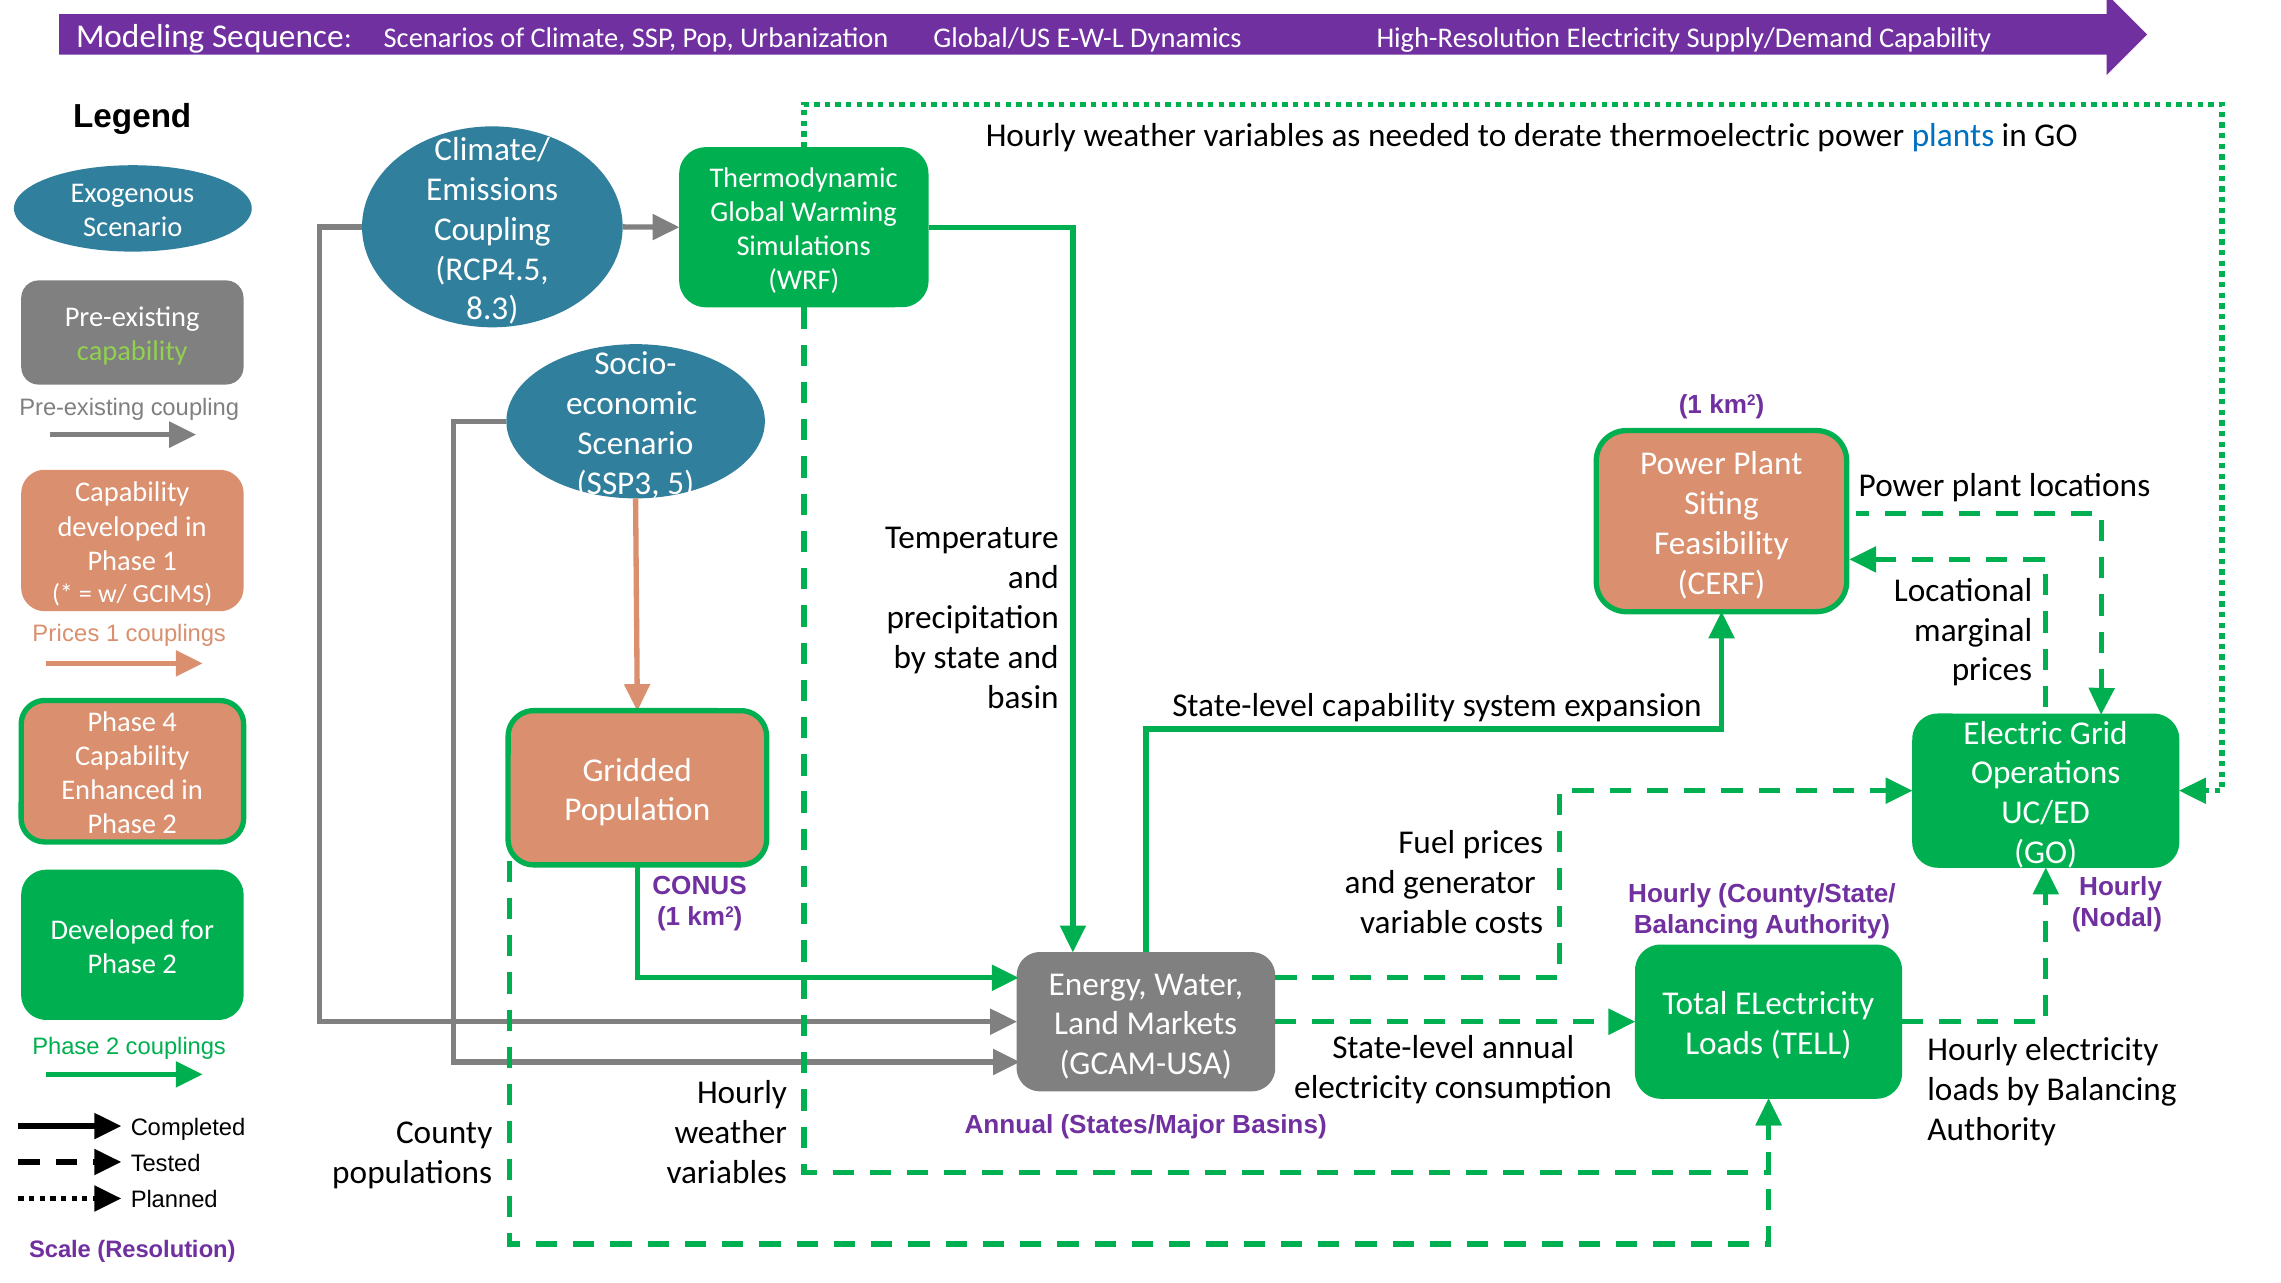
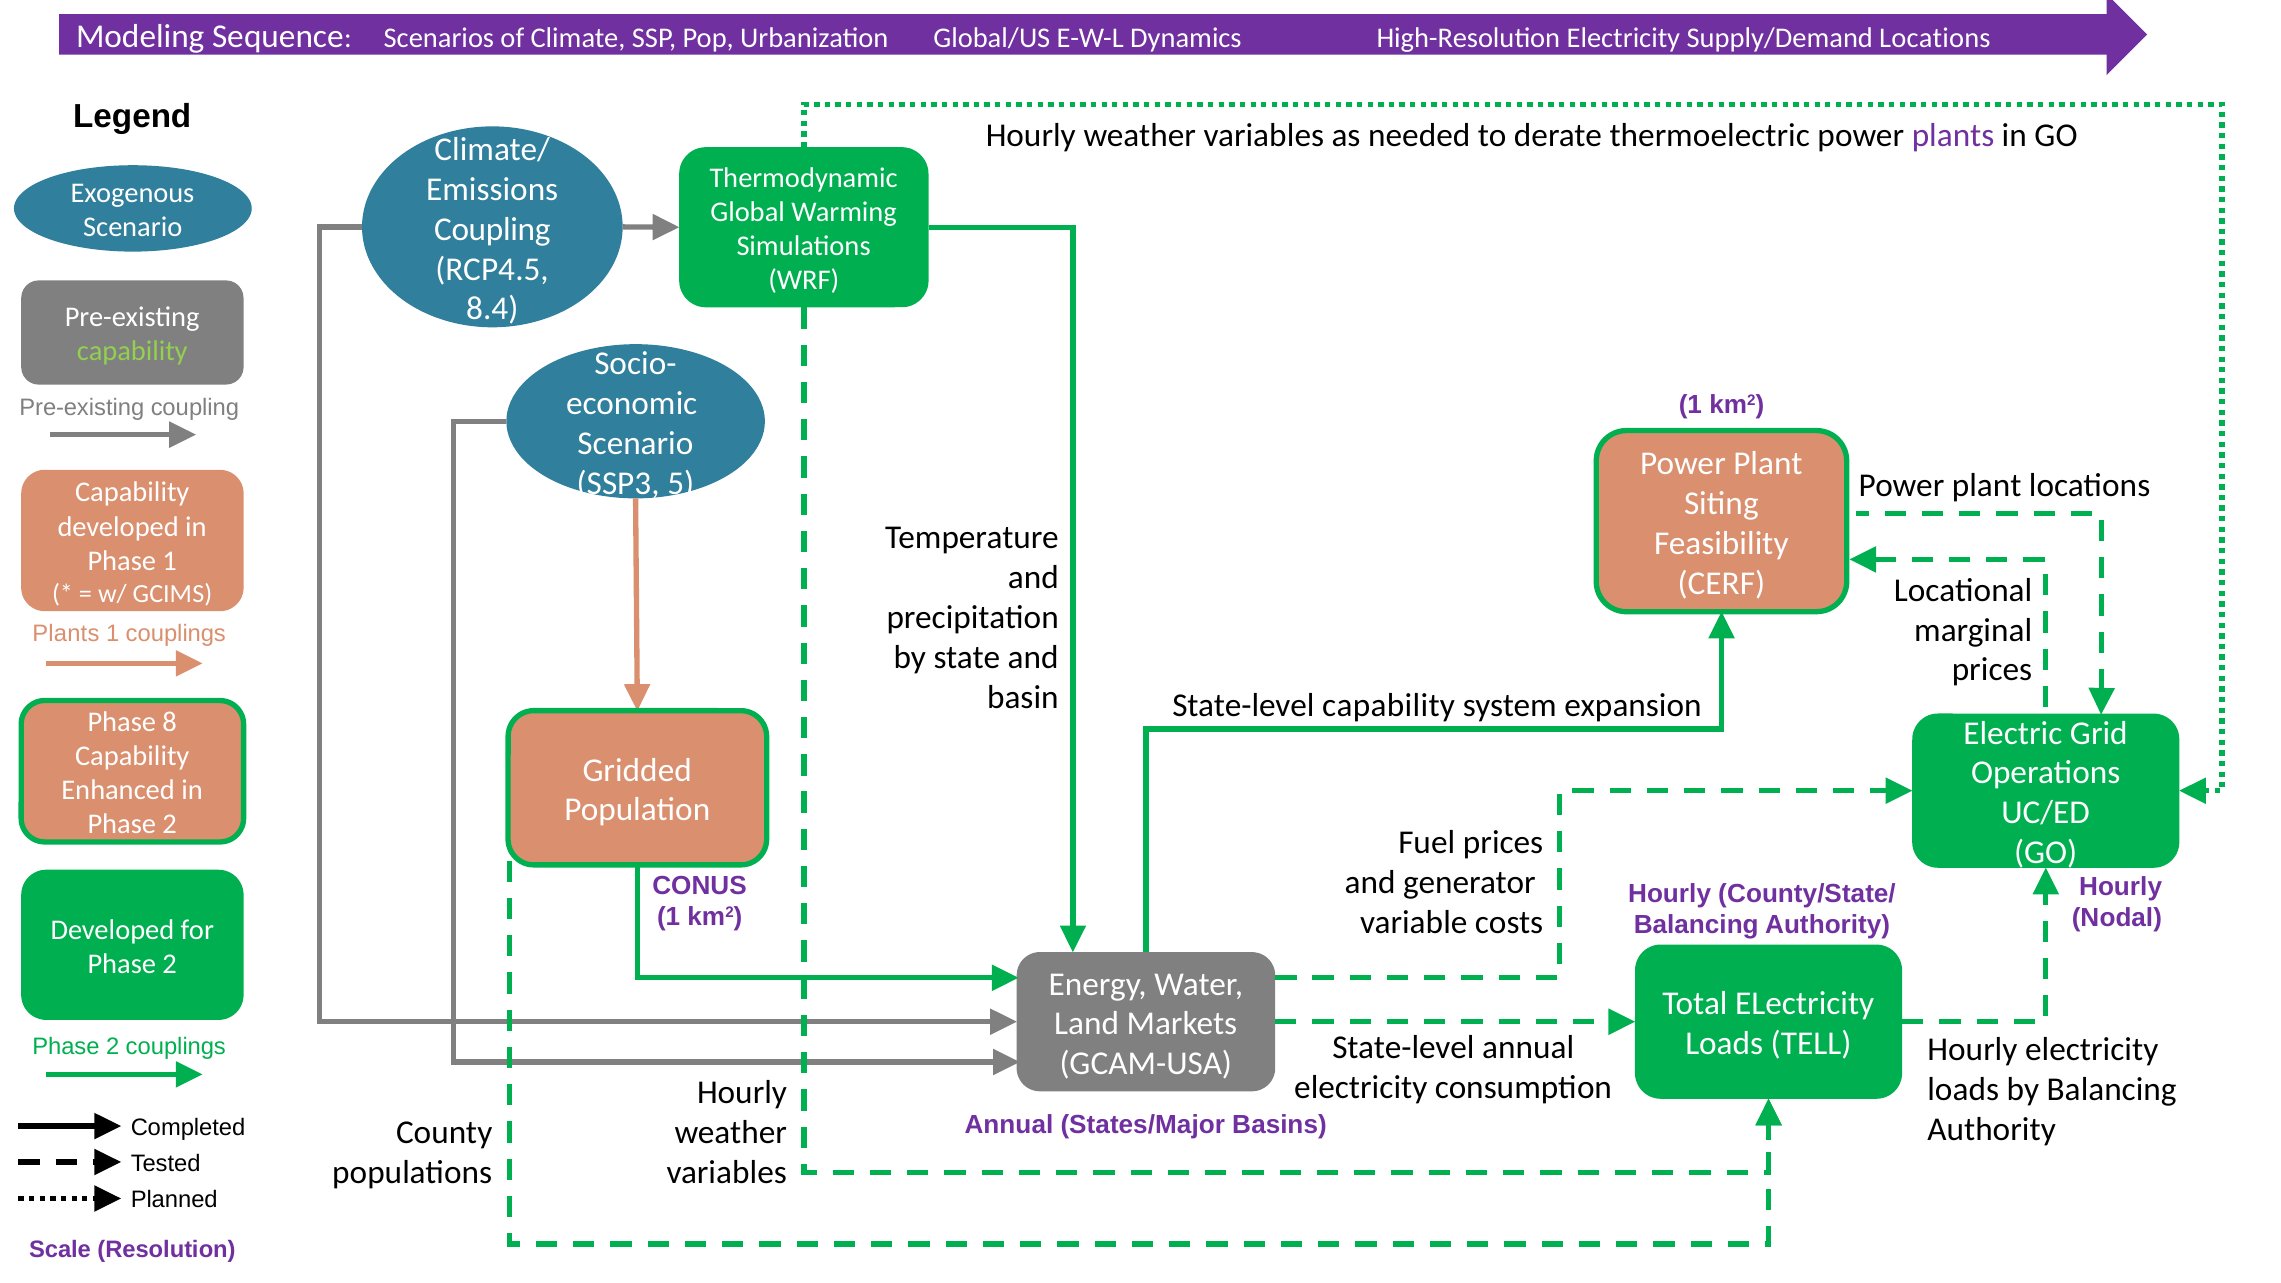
Supply/Demand Capability: Capability -> Locations (1935, 38)
plants colour: blue -> purple (1953, 135)
8.3: 8.3 -> 8.4 (492, 309)
Prices: Prices -> Plants (66, 634)
4: 4 -> 8 (170, 722)
